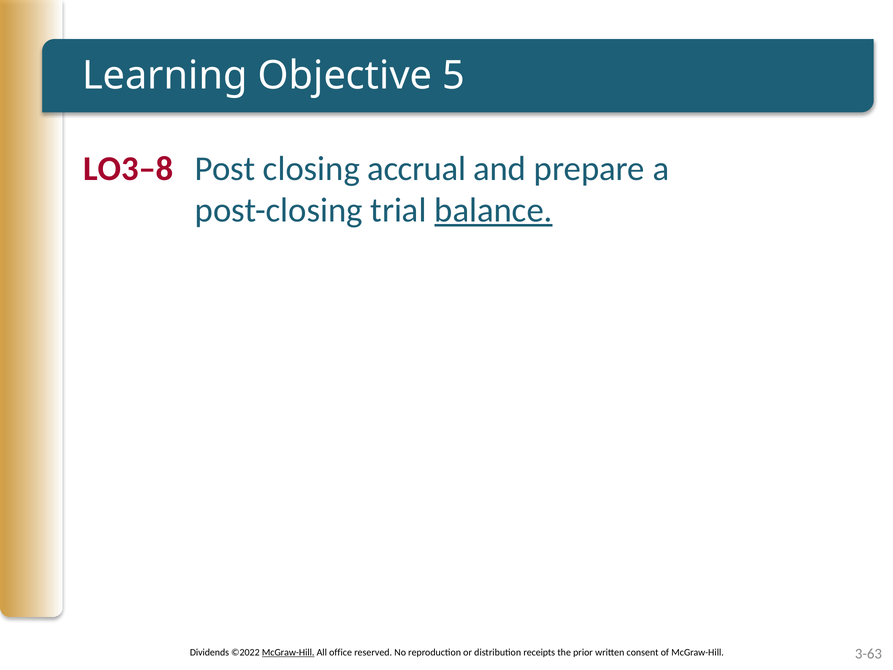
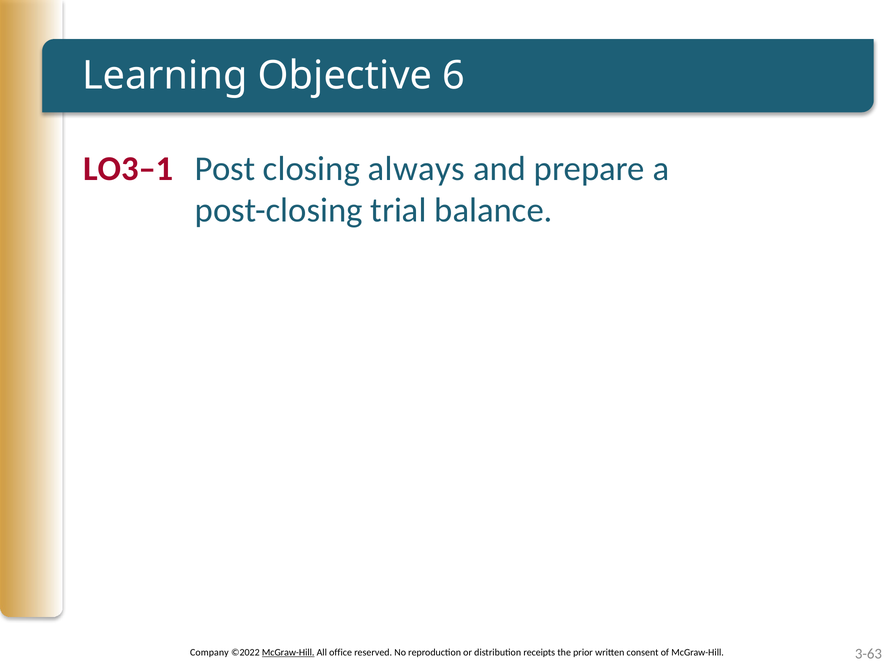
5: 5 -> 6 (454, 76)
LO3–8: LO3–8 -> LO3–1 (128, 169)
accrual: accrual -> always (416, 169)
balance underline: present -> none (493, 210)
Dividends: Dividends -> Company (209, 652)
